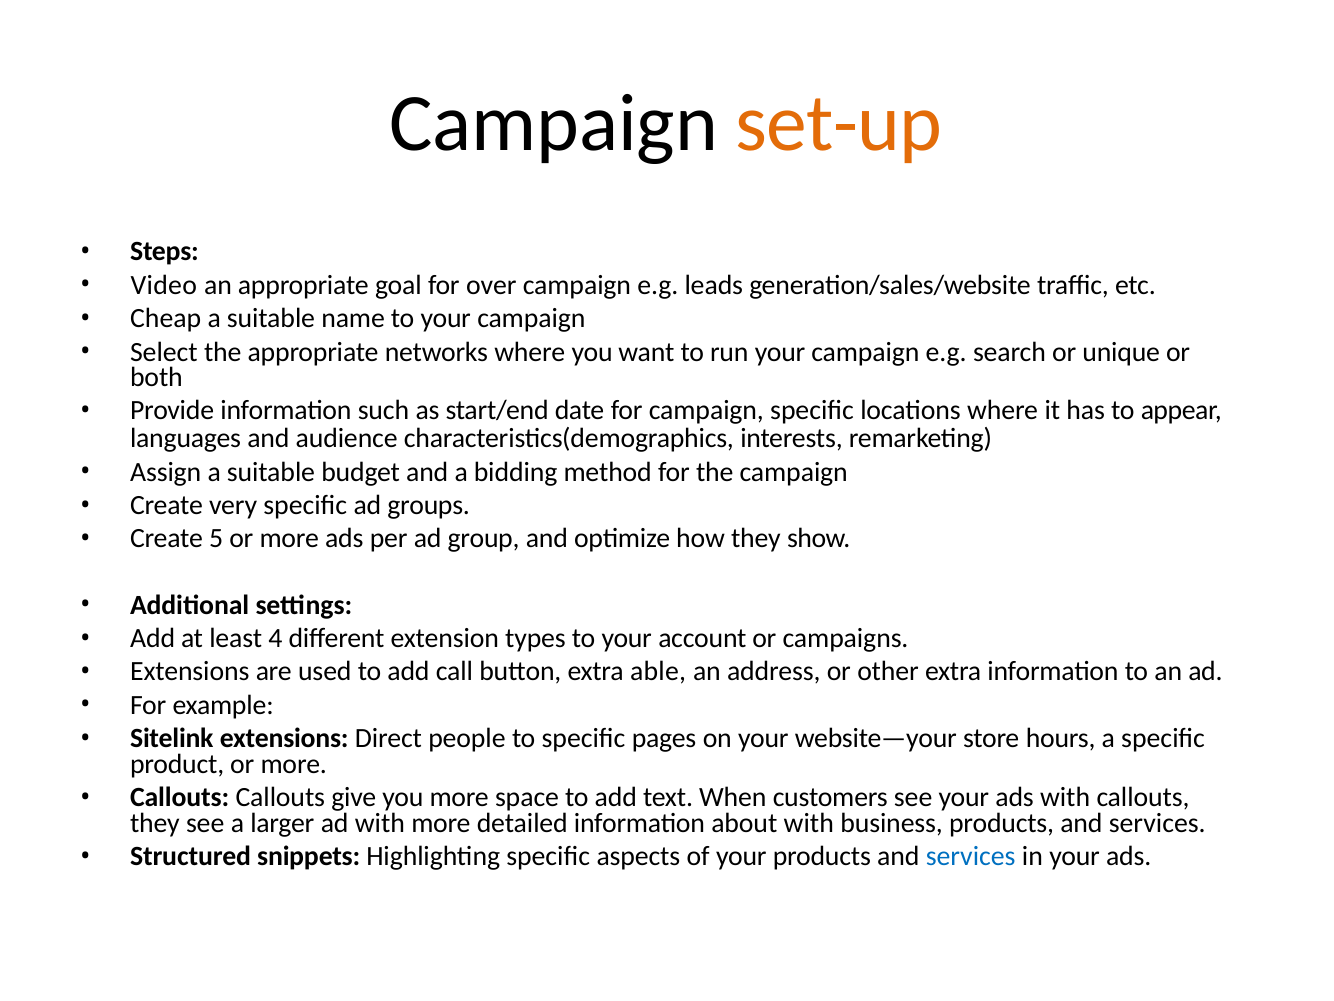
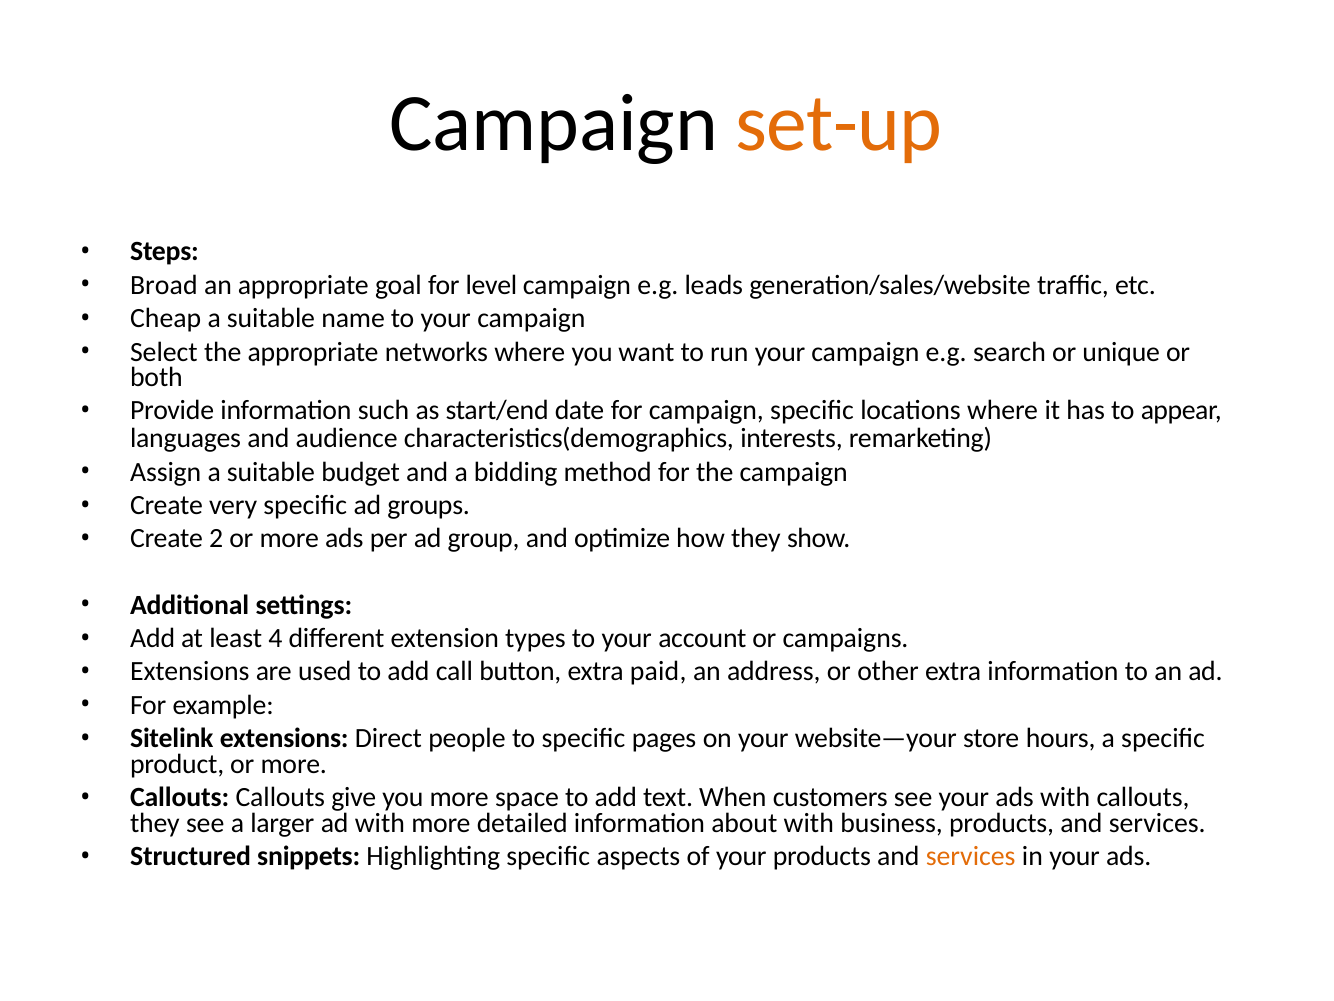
Video: Video -> Broad (164, 285)
over: over -> level (491, 285)
5: 5 -> 2 (216, 538)
able: able -> paid (658, 671)
services colour: blue -> orange (971, 856)
